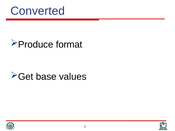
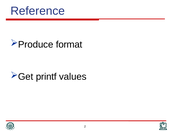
Converted: Converted -> Reference (38, 11)
base: base -> printf (46, 77)
